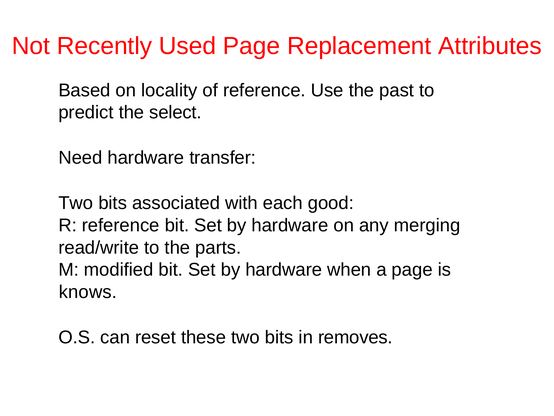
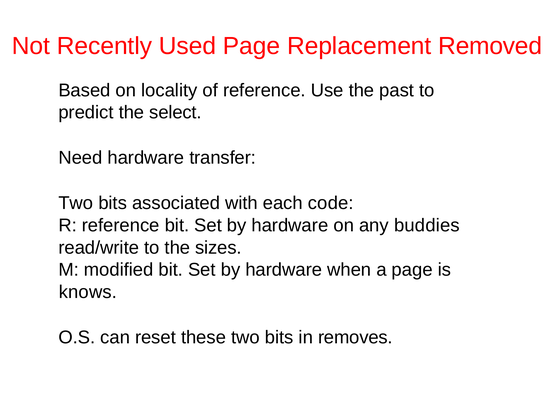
Attributes: Attributes -> Removed (490, 46)
good: good -> code (331, 203)
merging: merging -> buddies (427, 225)
parts: parts -> sizes (218, 247)
